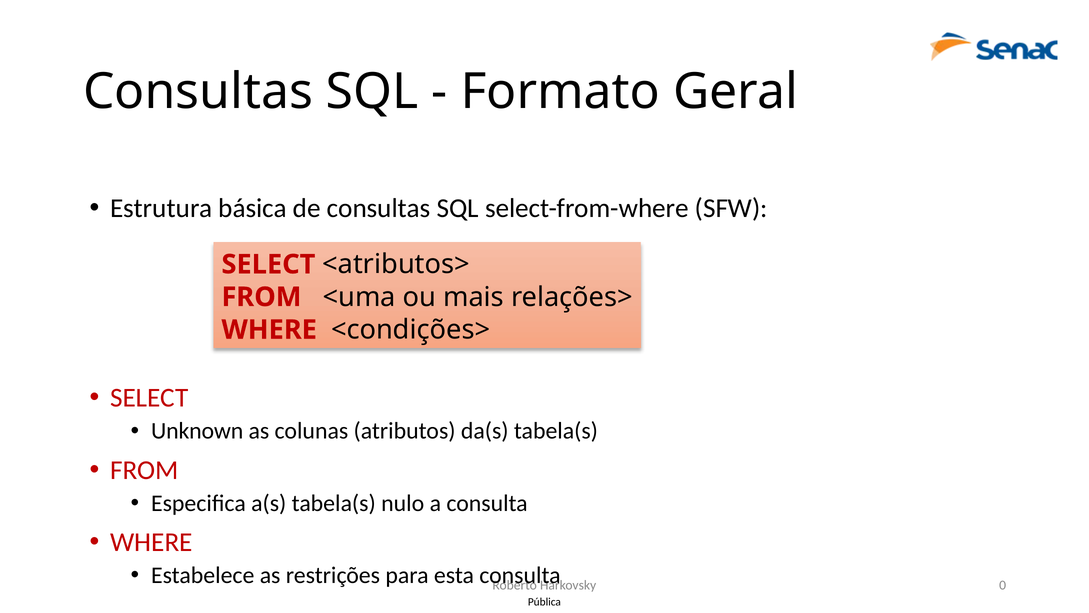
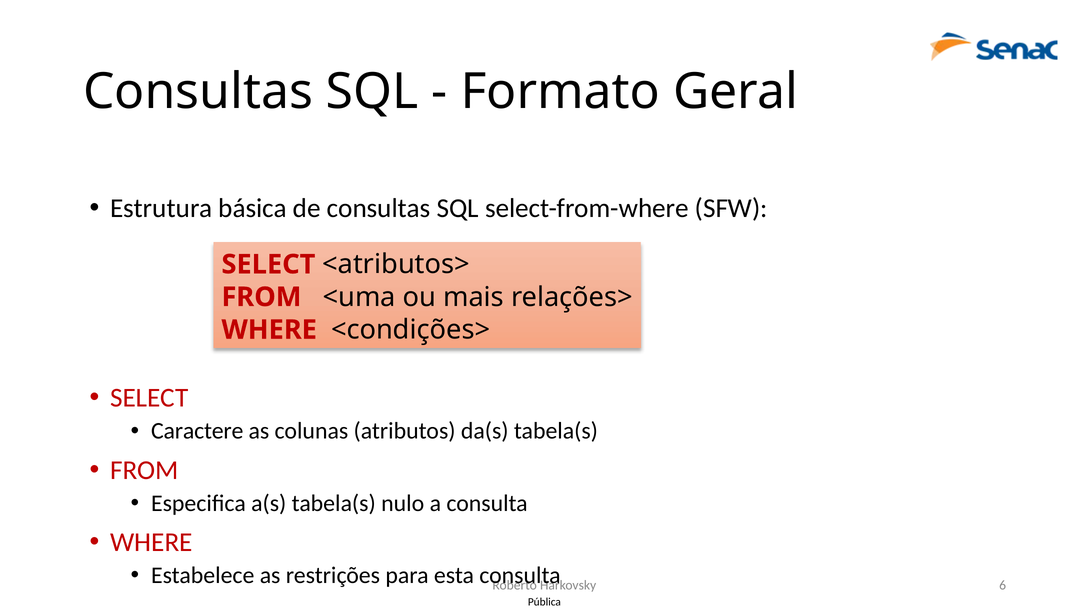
Unknown: Unknown -> Caractere (197, 431)
0: 0 -> 6 (1003, 585)
